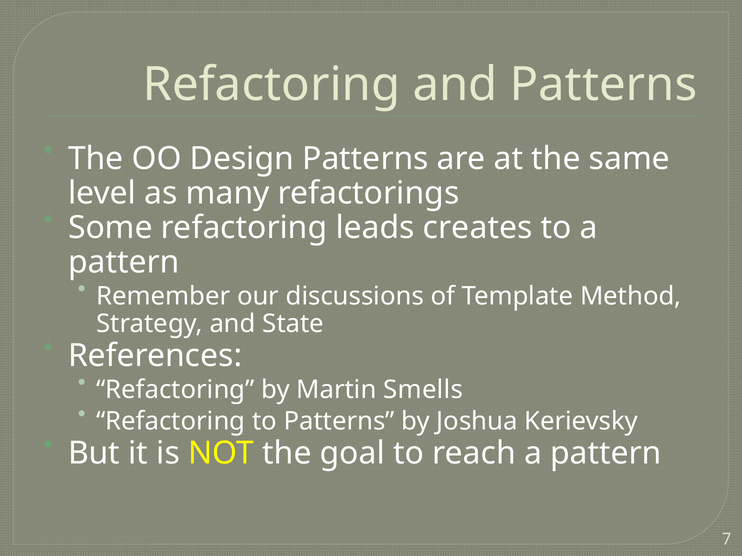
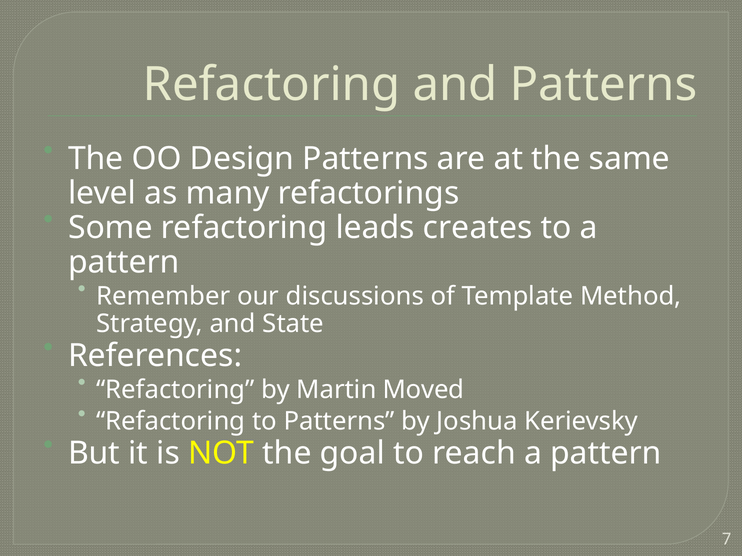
Smells: Smells -> Moved (424, 390)
